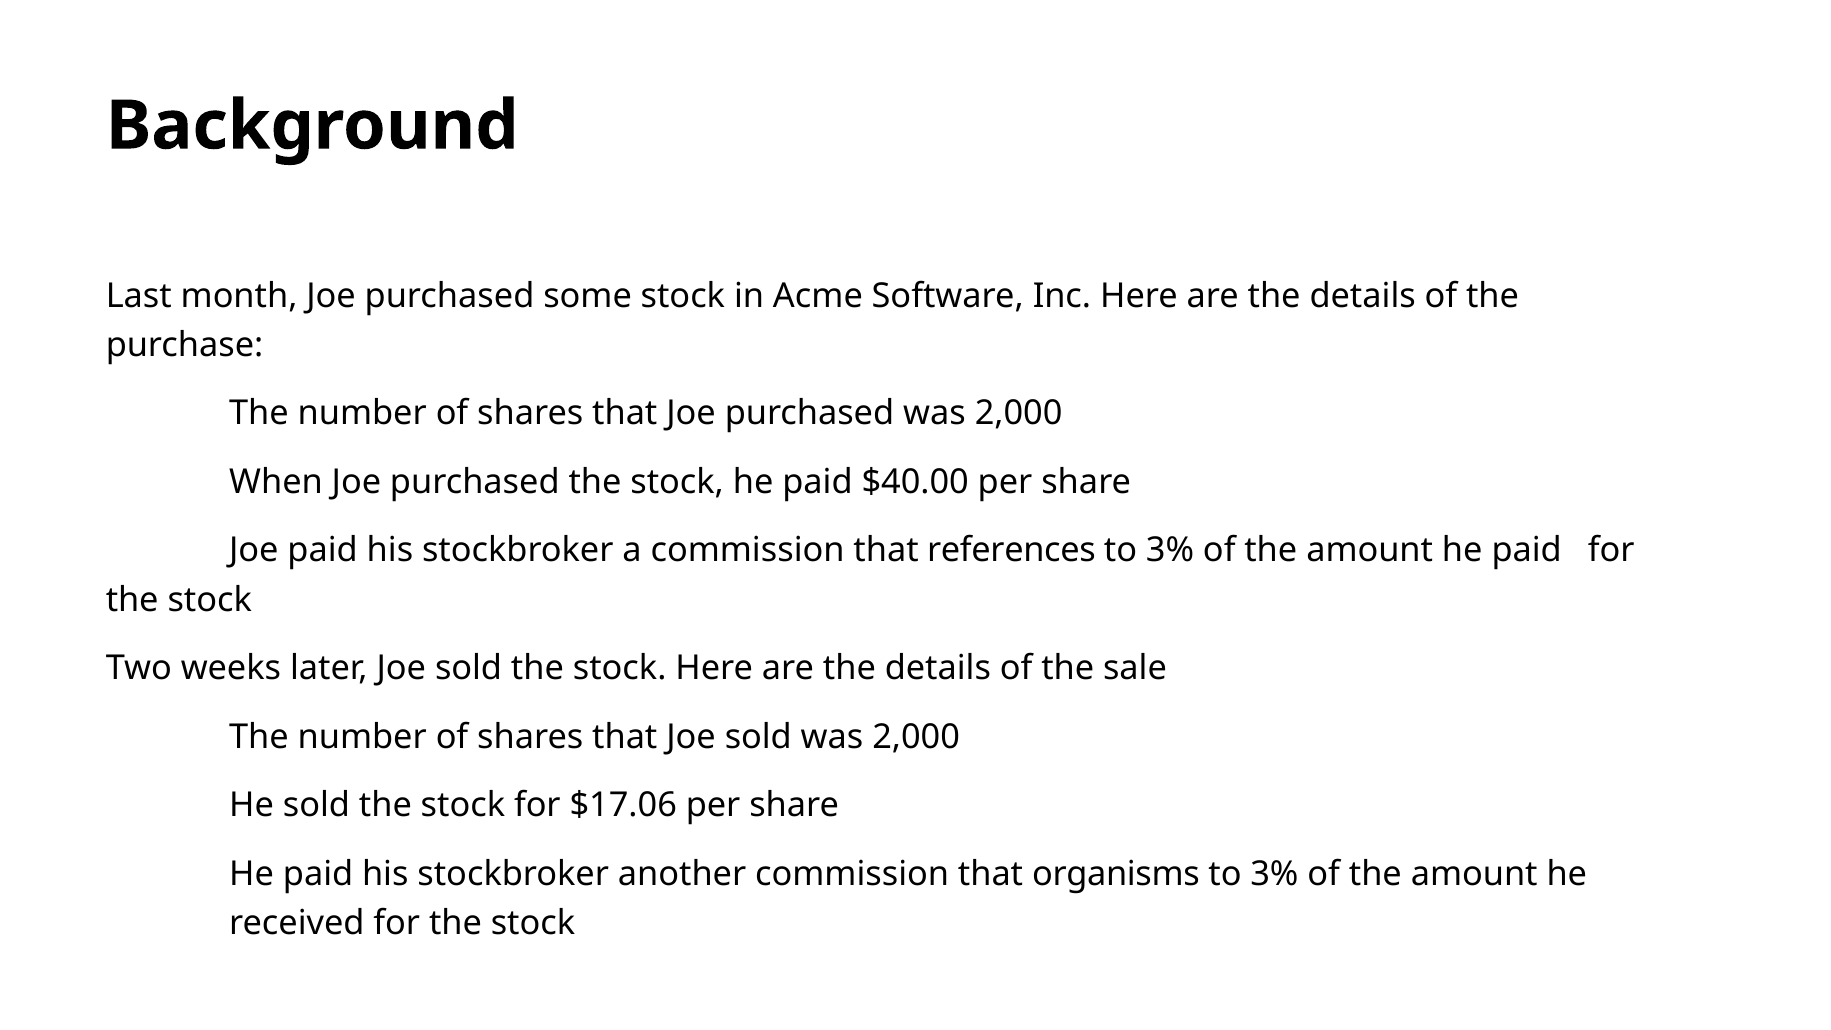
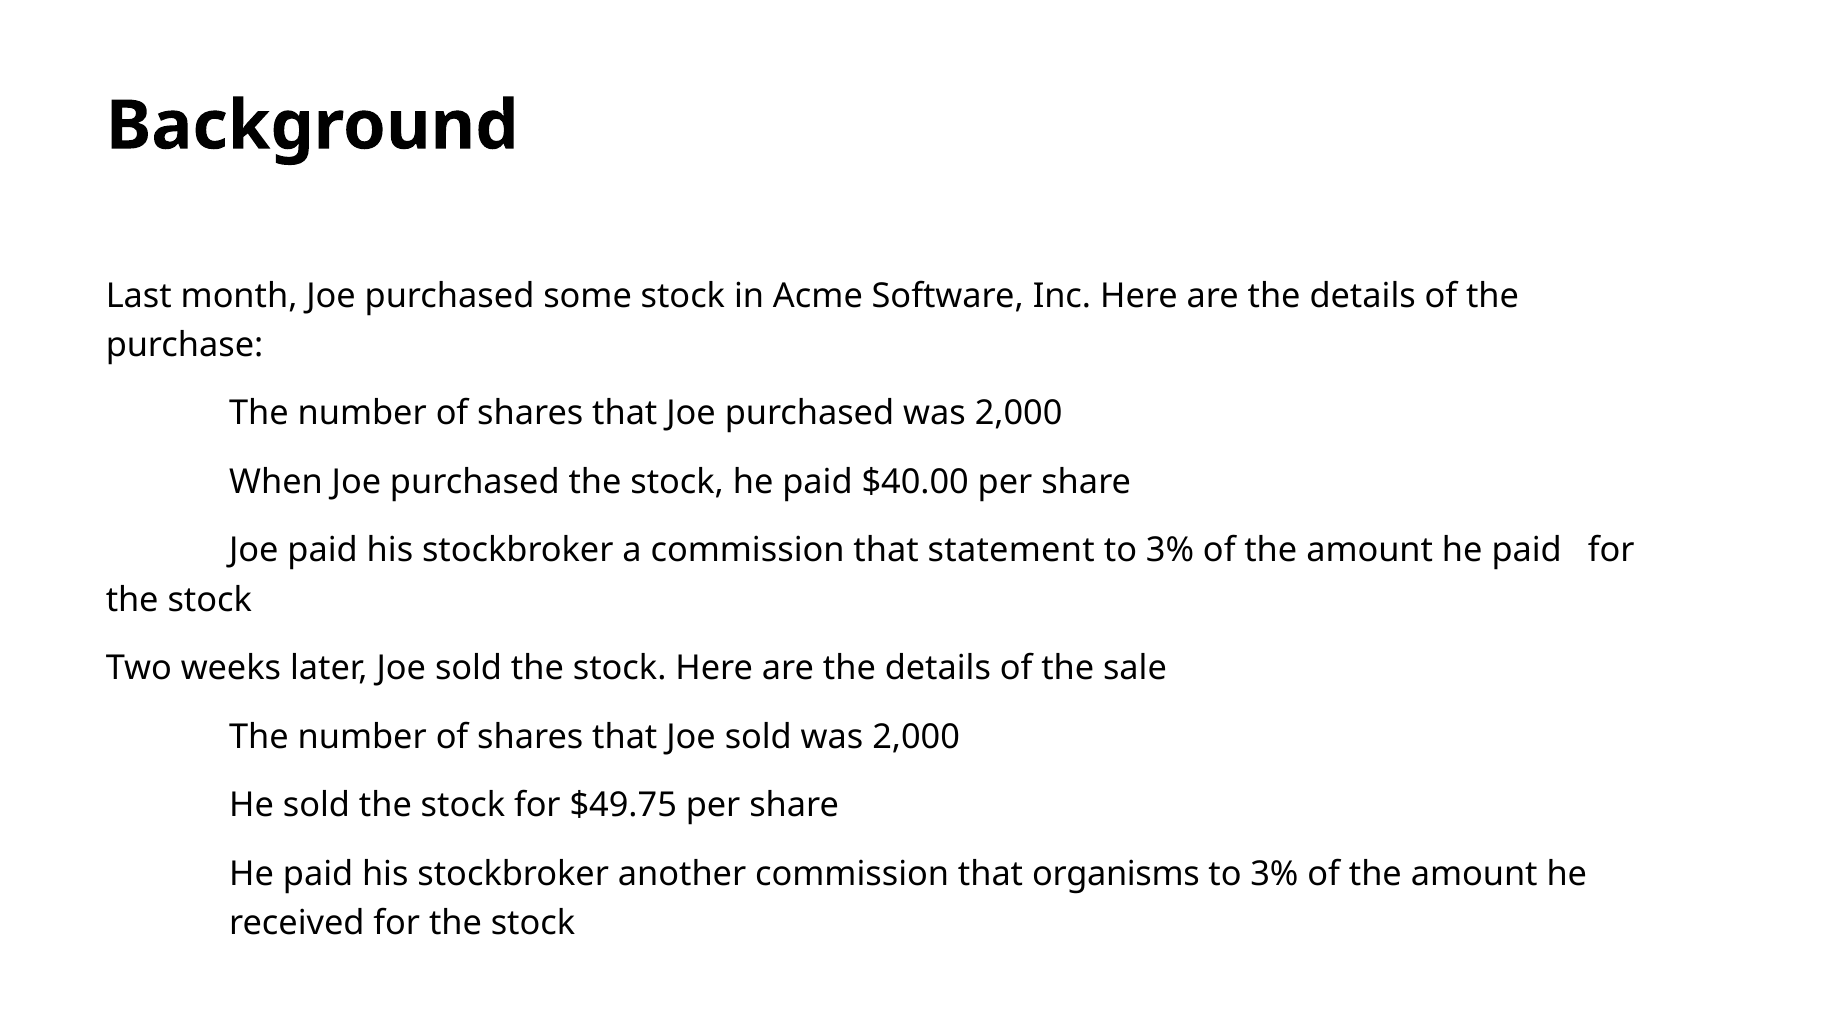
references: references -> statement (1011, 551)
$17.06: $17.06 -> $49.75 (623, 806)
